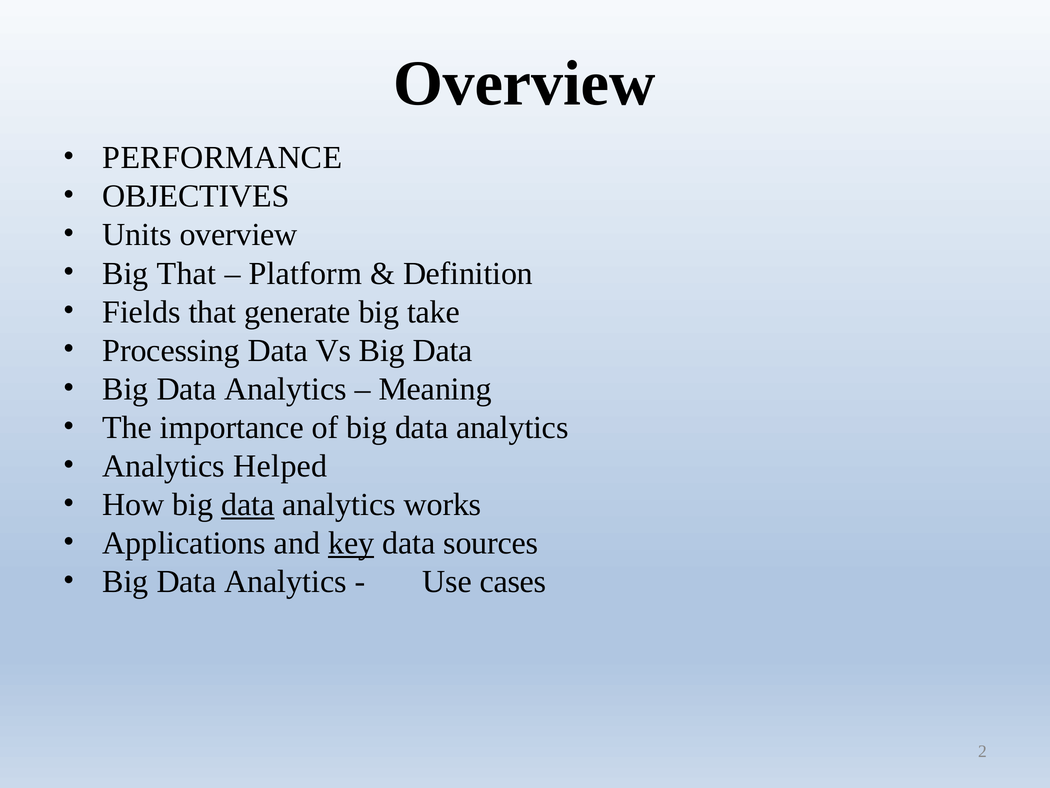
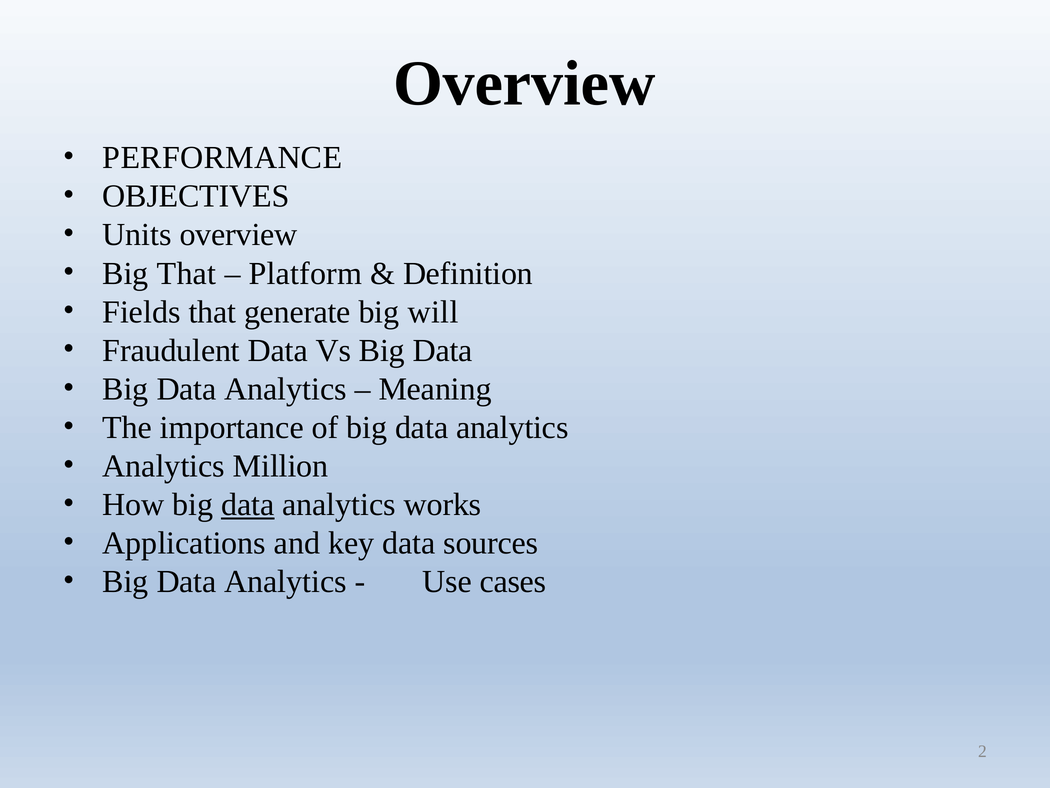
take: take -> will (433, 312)
Processing: Processing -> Fraudulent (171, 350)
Helped: Helped -> Million (281, 466)
key underline: present -> none (351, 543)
